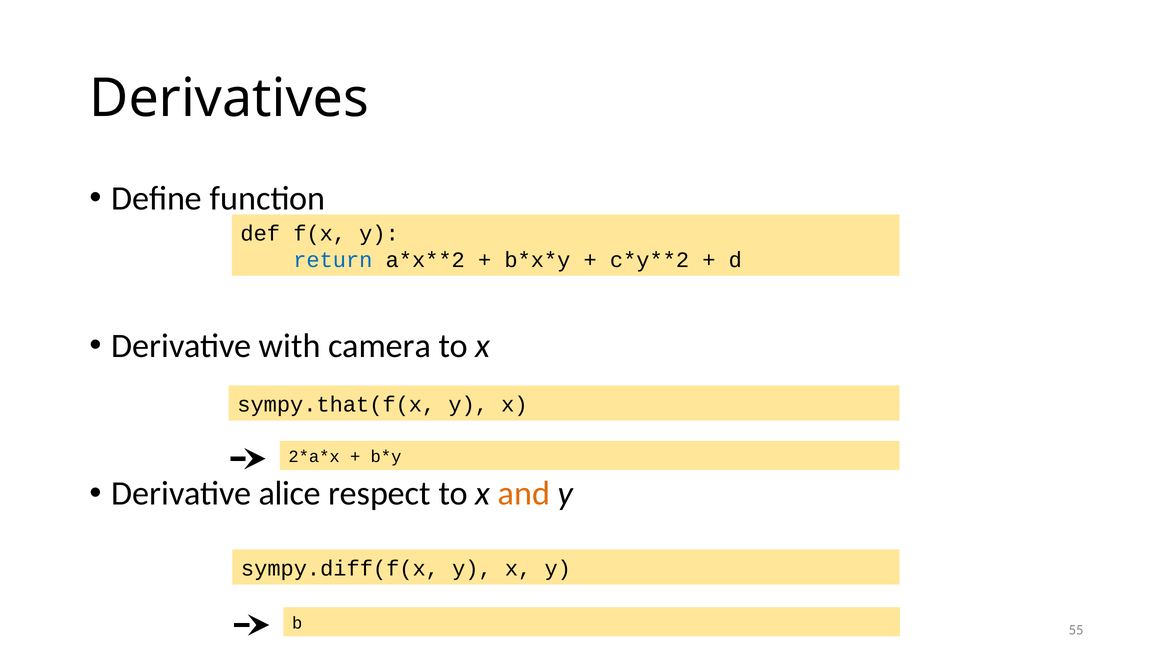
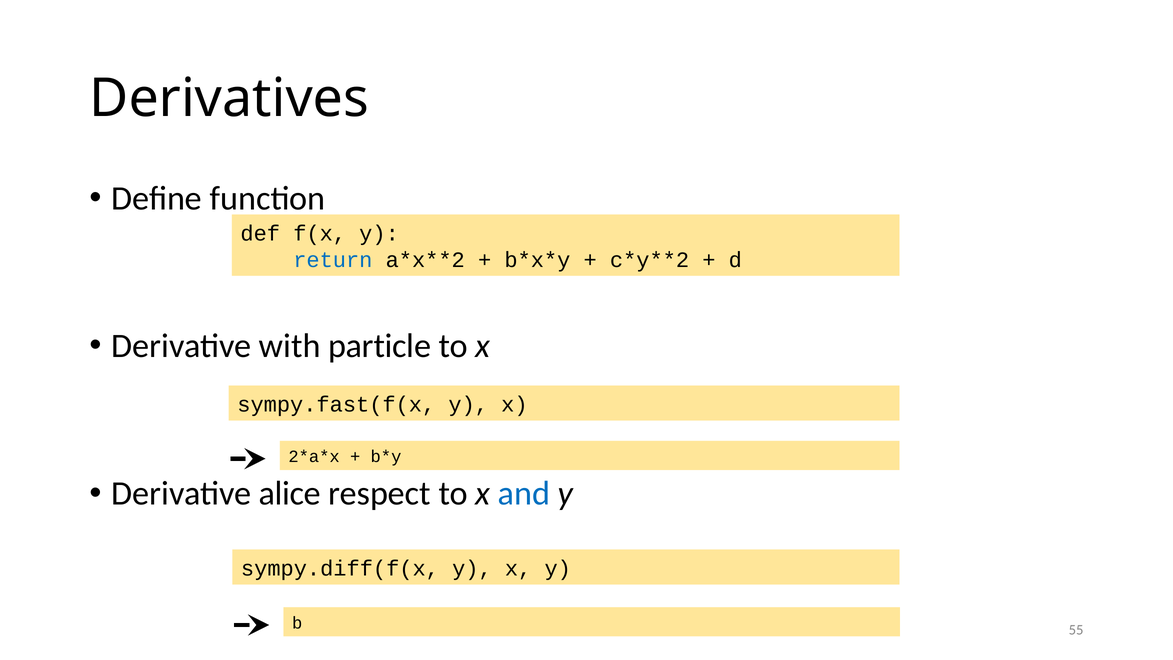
camera: camera -> particle (380, 346)
sympy.that(f(x: sympy.that(f(x -> sympy.fast(f(x (336, 405)
and colour: orange -> blue (524, 493)
